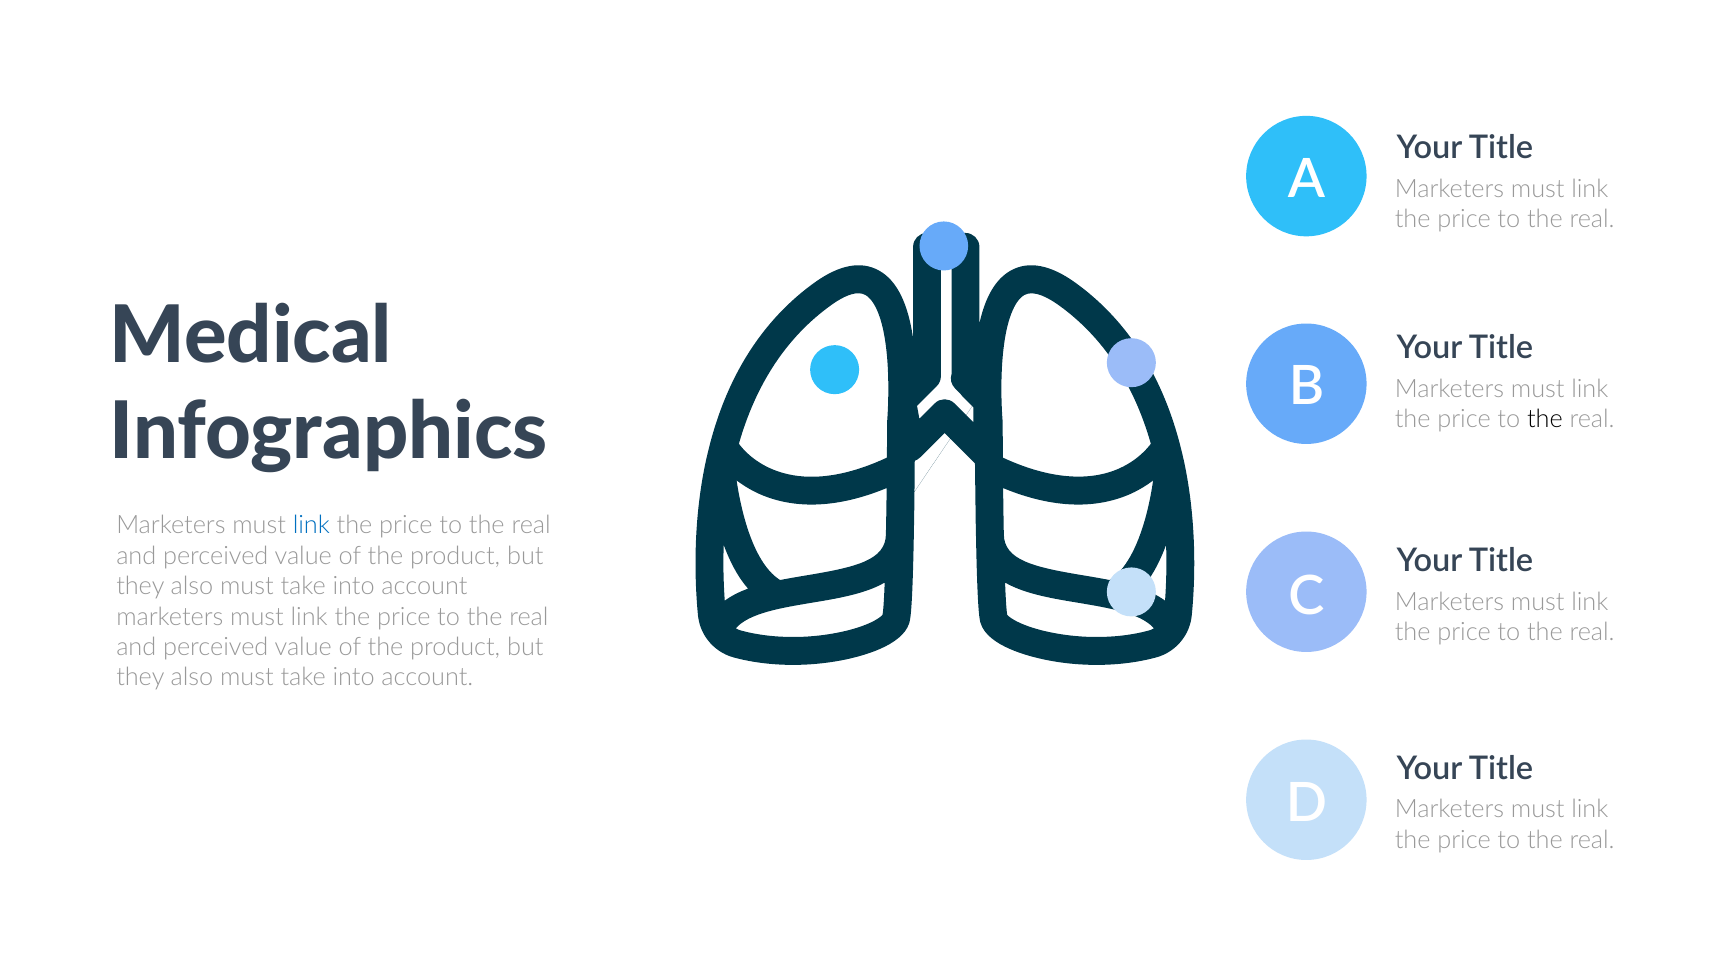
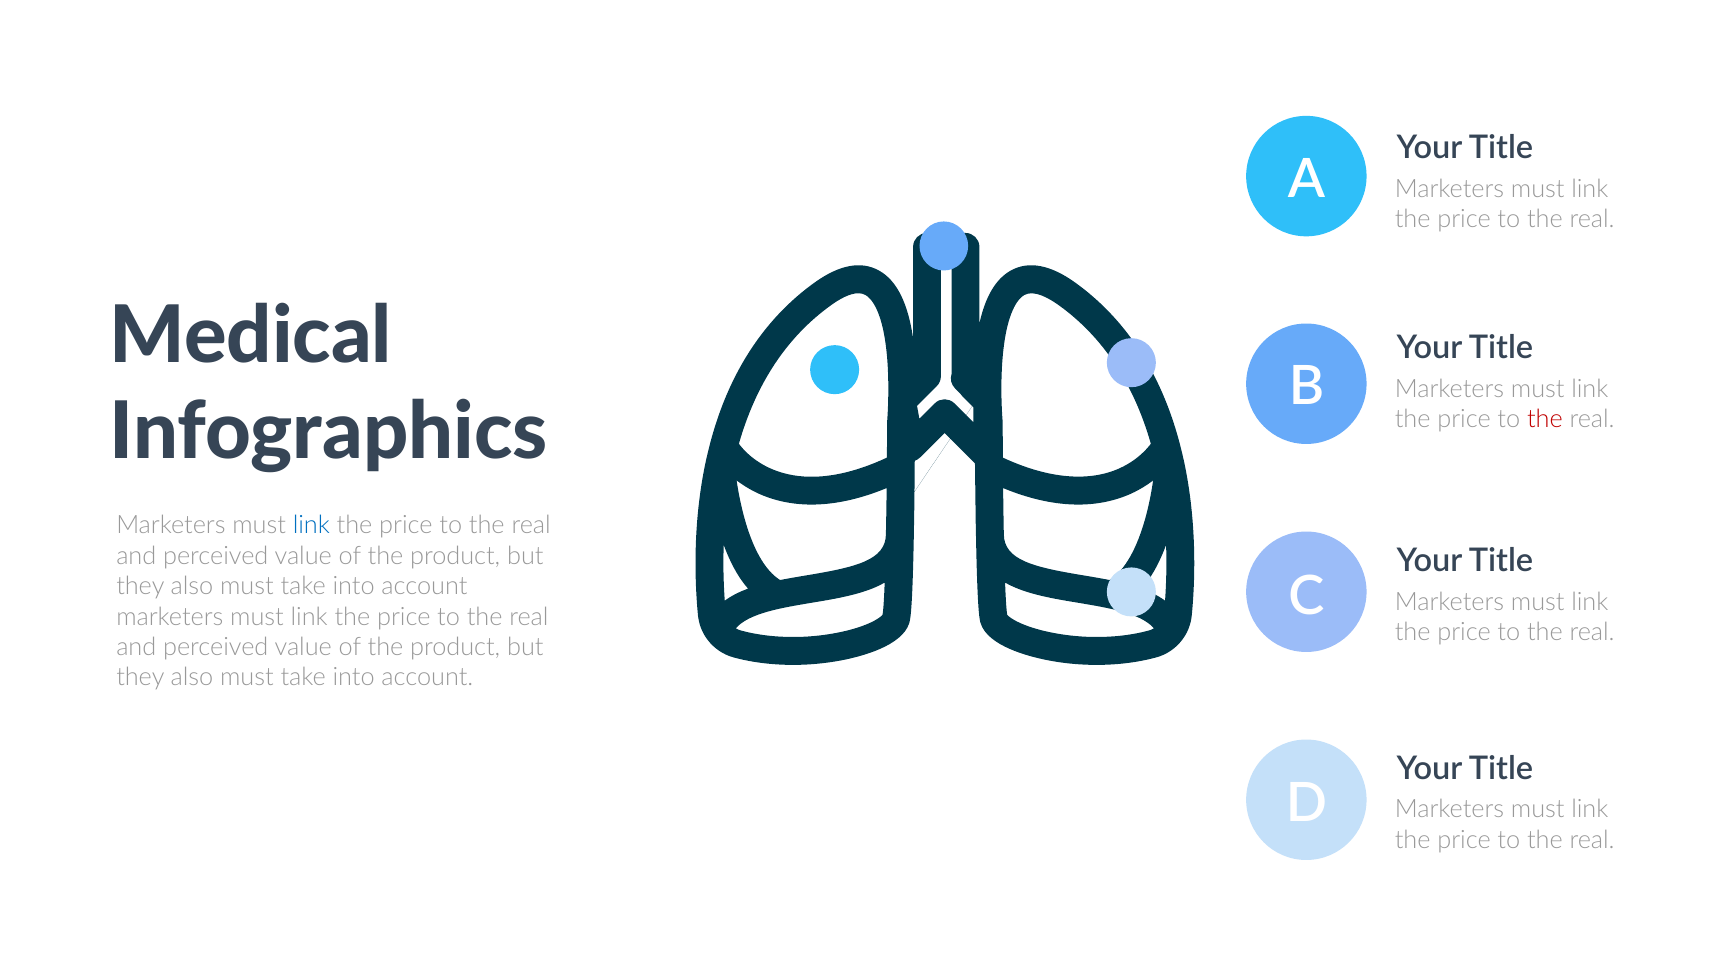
the colour: black -> red (1545, 419)
